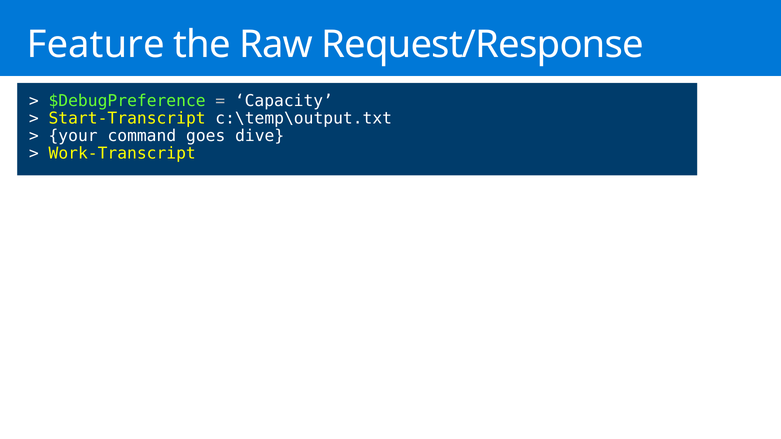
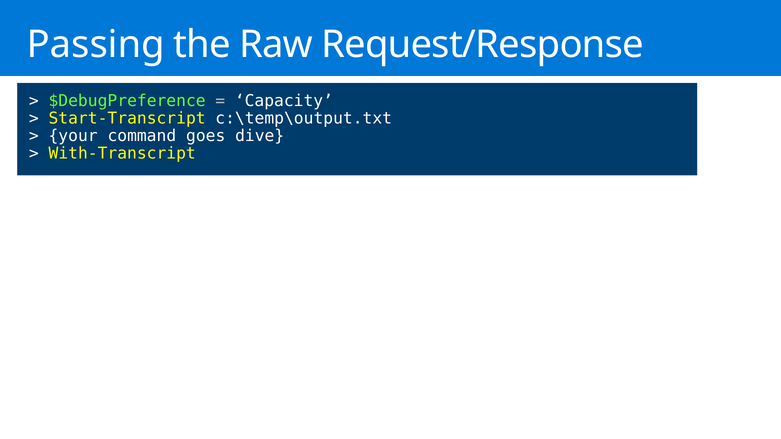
Feature: Feature -> Passing (96, 45)
Work-Transcript: Work-Transcript -> With-Transcript (122, 154)
